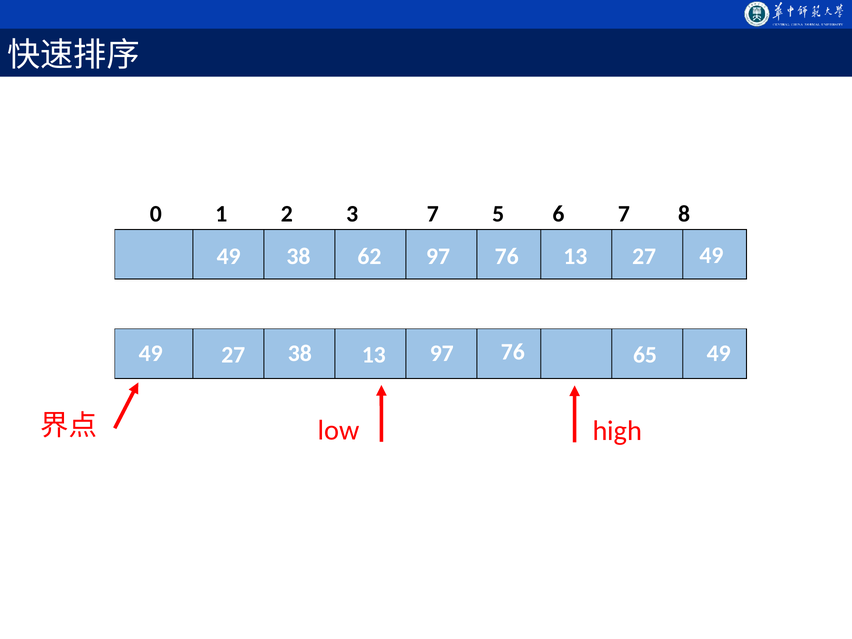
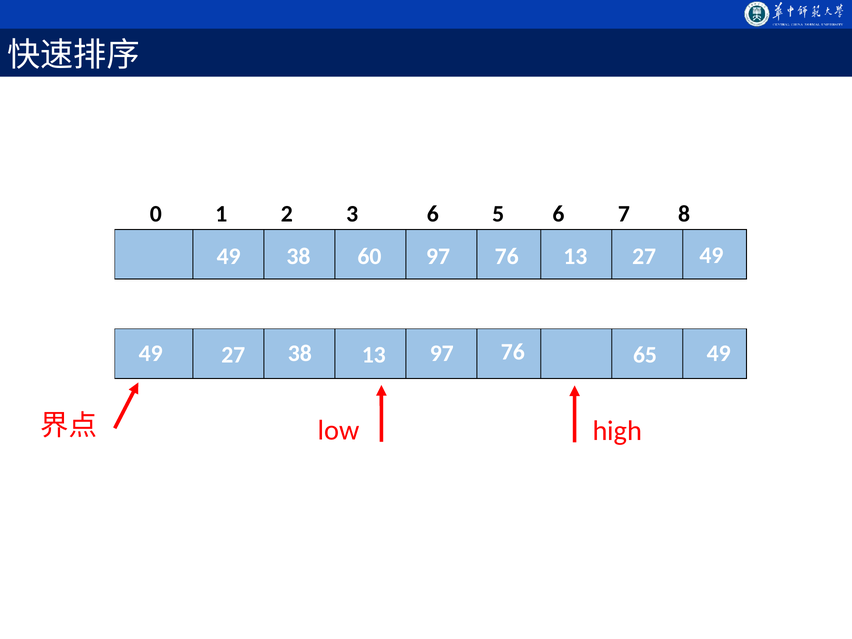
3 7: 7 -> 6 (433, 214)
62: 62 -> 60 (369, 256)
